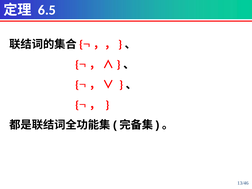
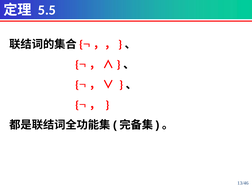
6.5: 6.5 -> 5.5 (47, 10)
